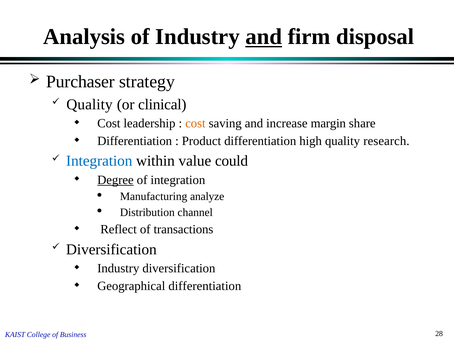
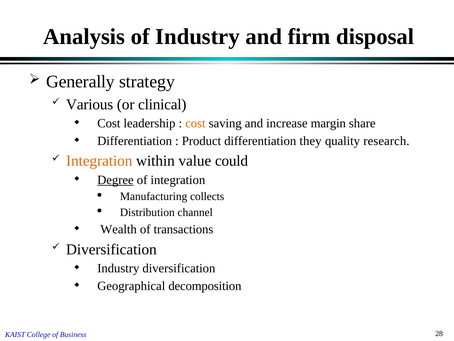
and underline: present -> none (264, 37)
Purchaser: Purchaser -> Generally (81, 82)
Quality: Quality -> Various (90, 104)
high: high -> they (311, 141)
Integration colour: blue -> orange (99, 161)
analyze: analyze -> collects (207, 196)
Reflect: Reflect -> Wealth (119, 229)
Geographical differentiation: differentiation -> decomposition (205, 286)
